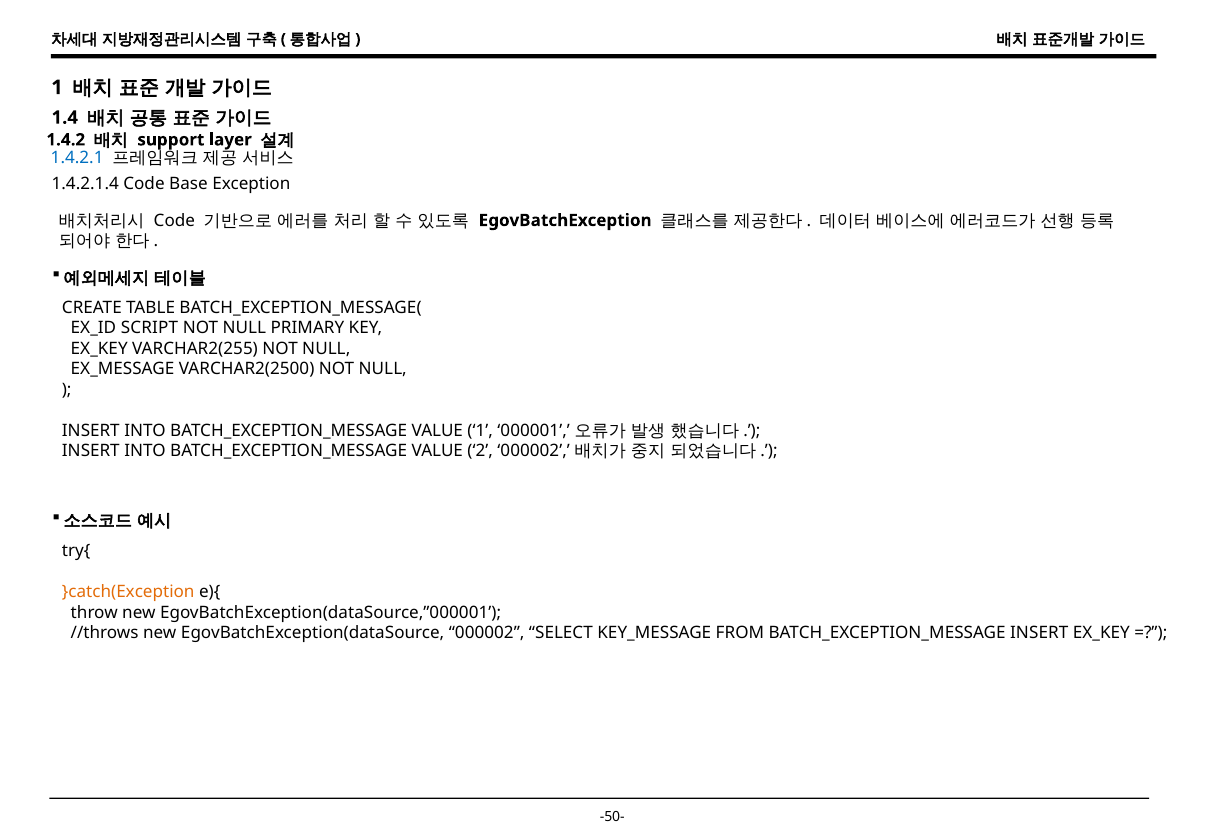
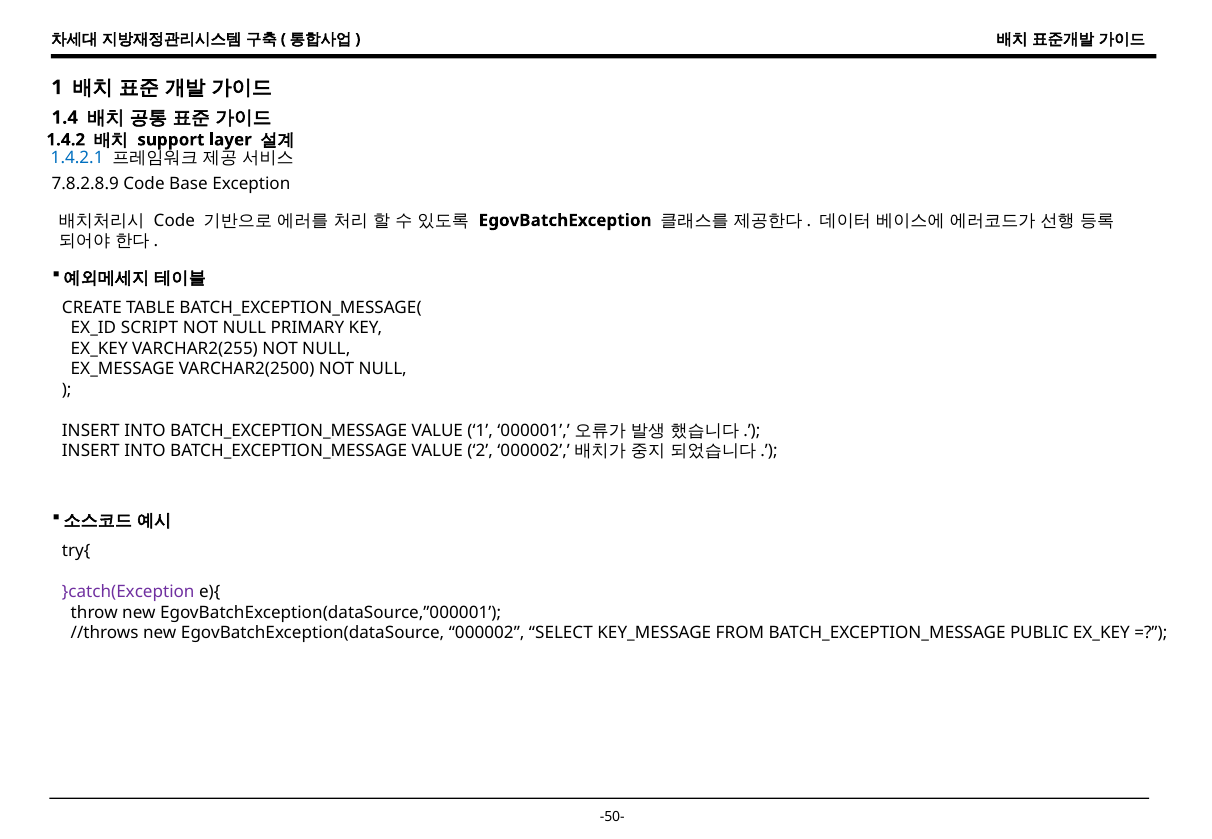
1.4.2.1.4: 1.4.2.1.4 -> 7.8.2.8.9 (85, 184)
}catch(Exception colour: orange -> purple (128, 592)
BATCH_EXCEPTION_MESSAGE INSERT: INSERT -> PUBLIC (1039, 633)
